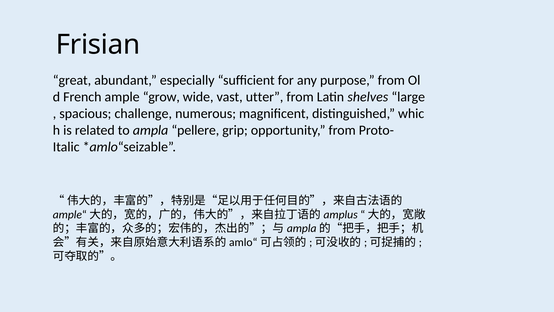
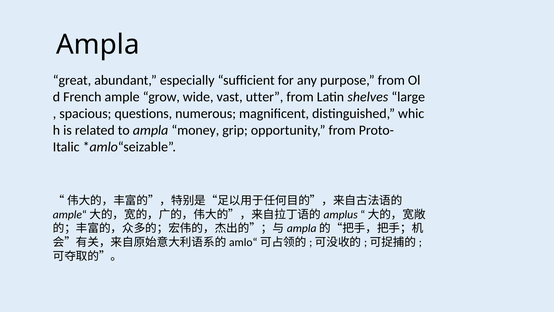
Frisian: Frisian -> Ampla (98, 45)
challenge: challenge -> questions (143, 114)
pellere: pellere -> money (195, 130)
